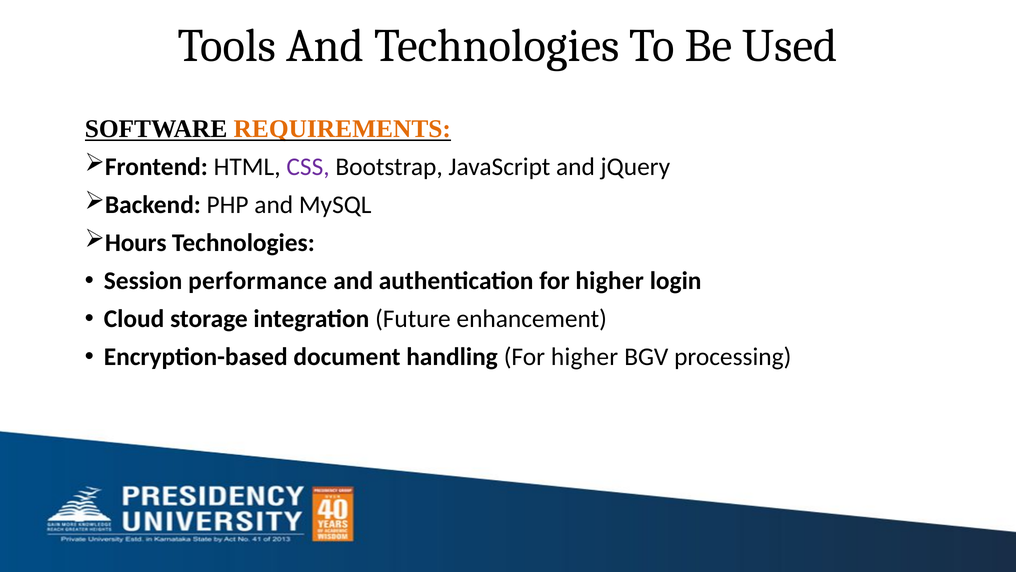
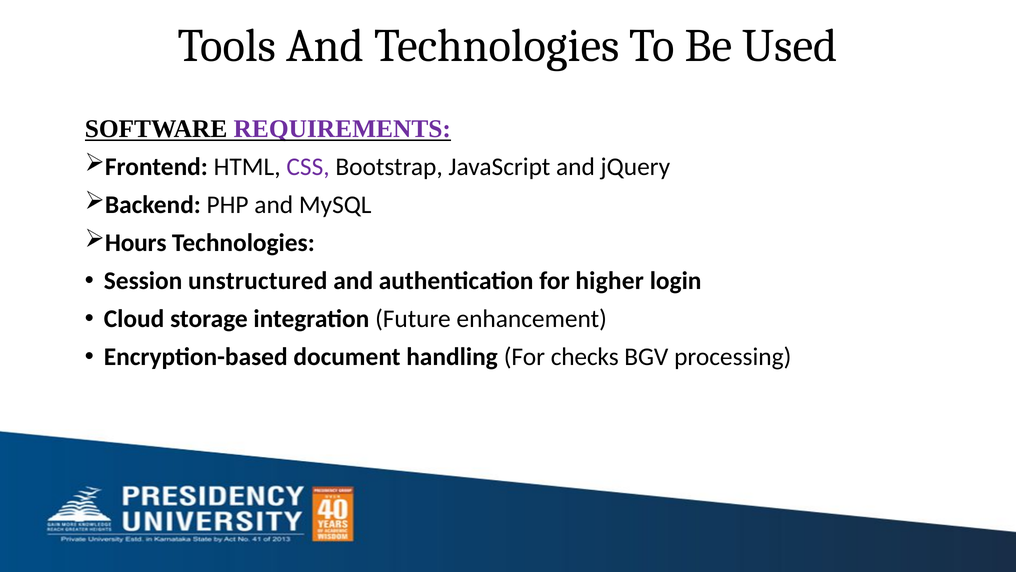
REQUIREMENTS colour: orange -> purple (342, 129)
performance: performance -> unstructured (258, 281)
handling For higher: higher -> checks (585, 357)
